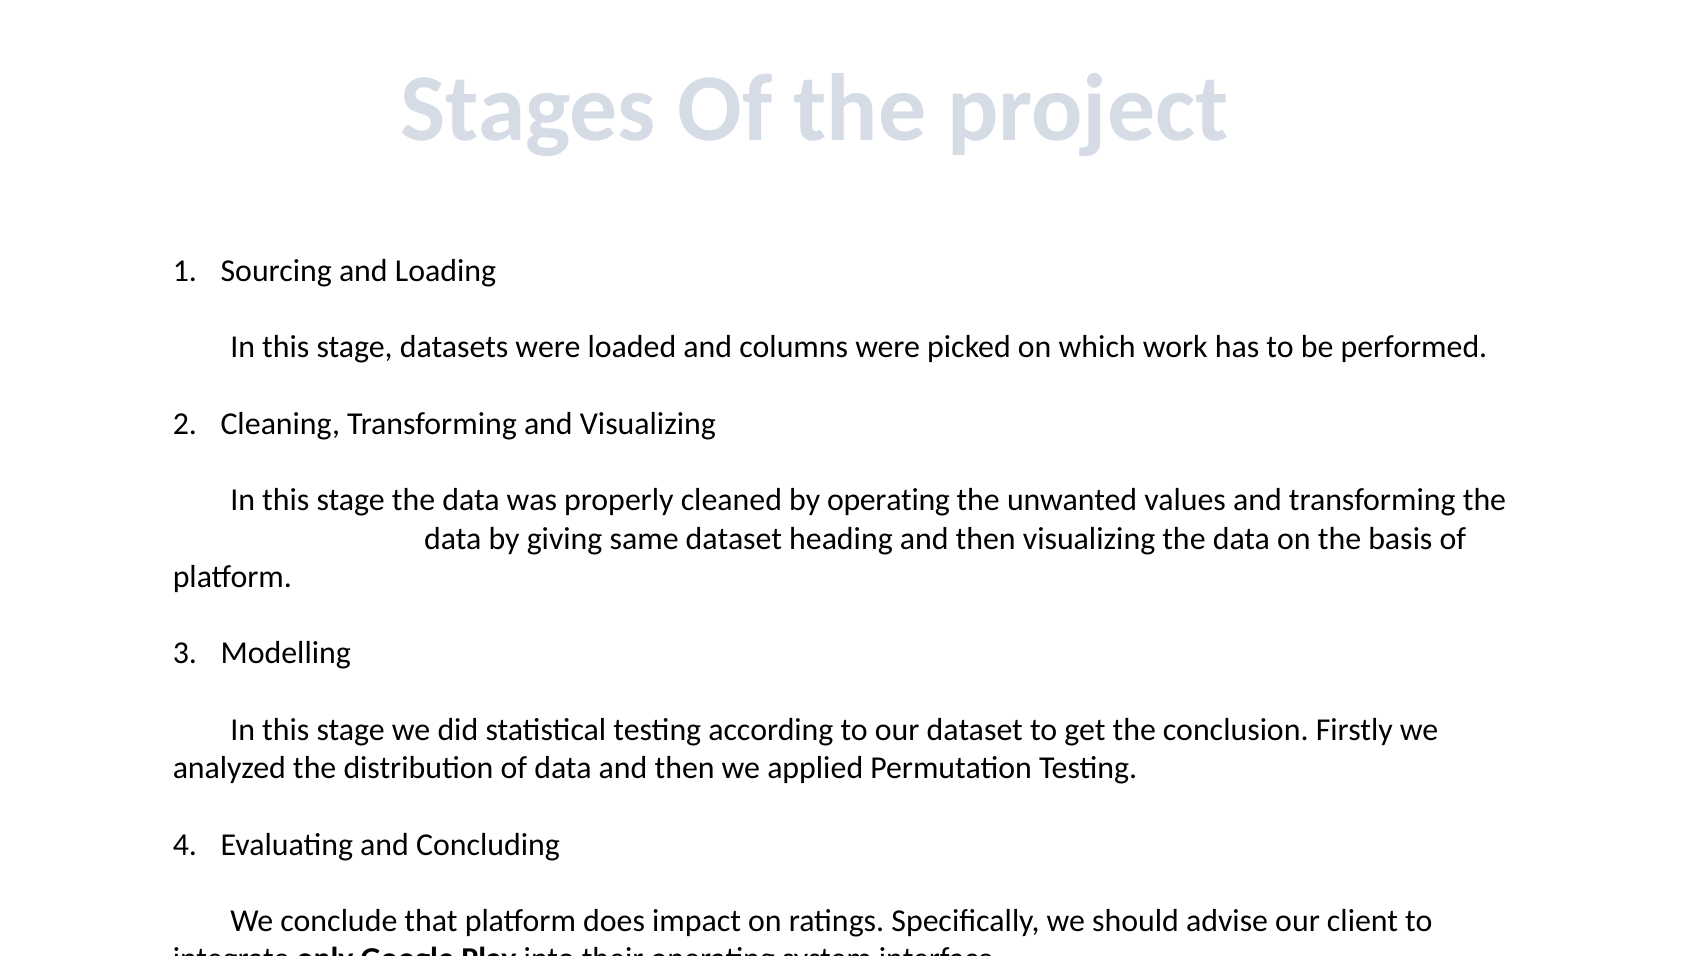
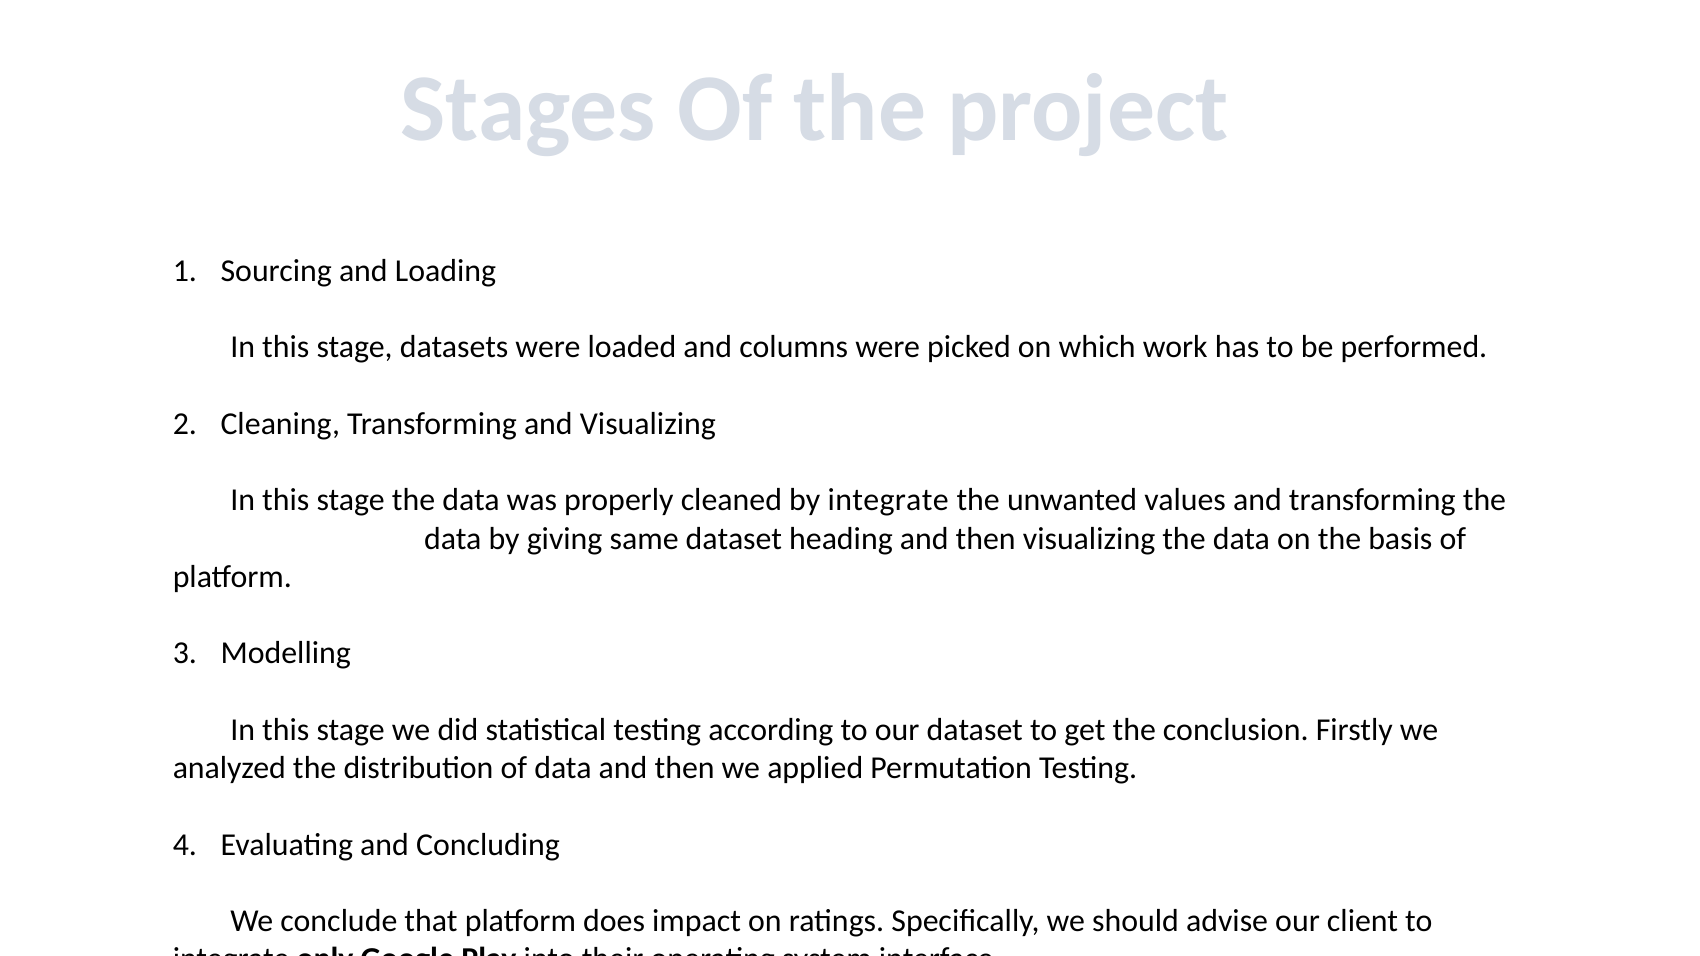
by operating: operating -> integrate (888, 500)
